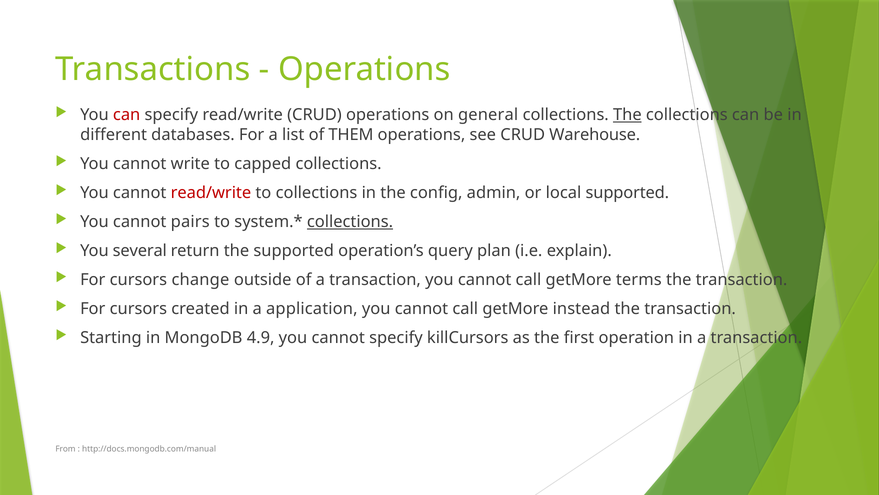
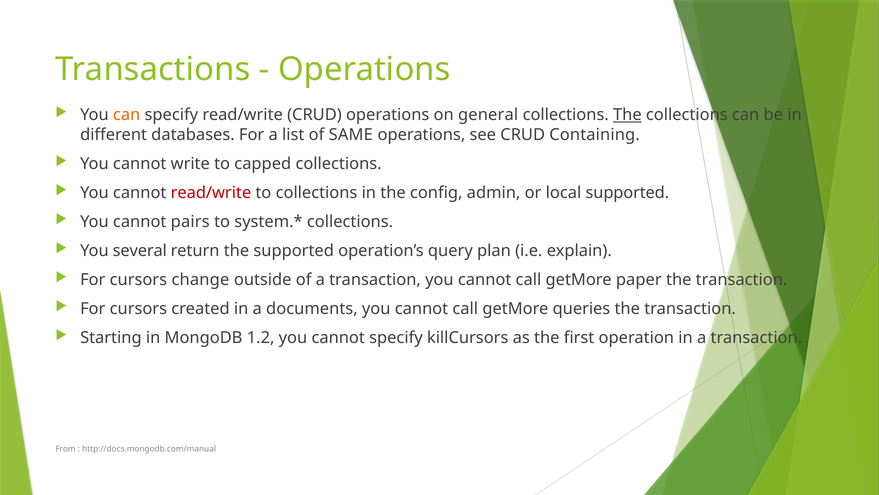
can colour: red -> orange (127, 115)
THEM: THEM -> SAME (351, 135)
Warehouse: Warehouse -> Containing (595, 135)
collections underline: present -> none (350, 221)
terms: terms -> paper (639, 279)
application: application -> documents (312, 308)
instead: instead -> queries (581, 308)
4.9: 4.9 -> 1.2 (261, 337)
